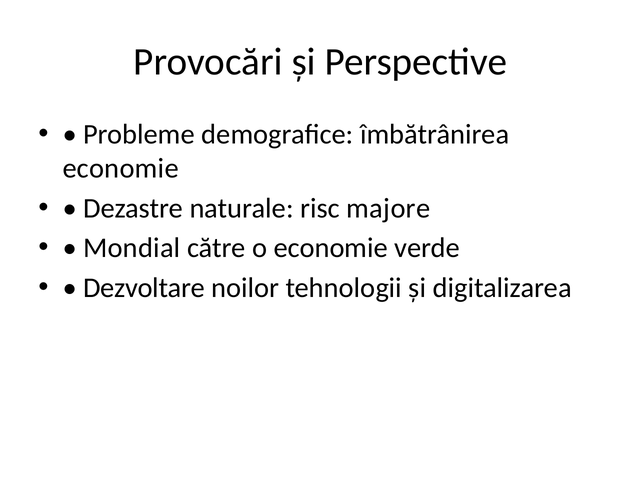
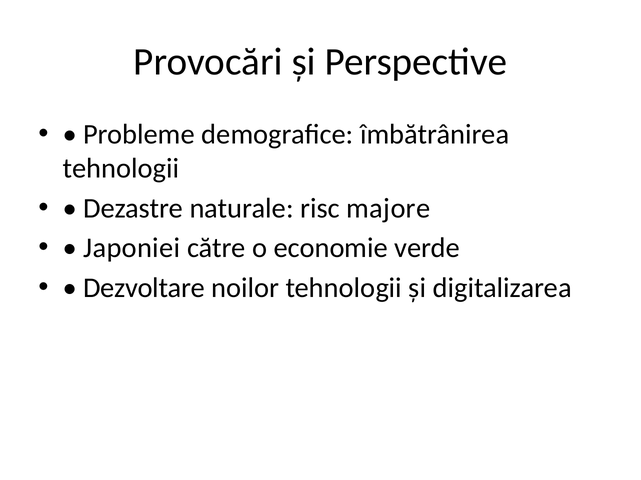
economie: economie -> tehnologii (121, 169)
Mondial: Mondial -> Japoniei (132, 248)
